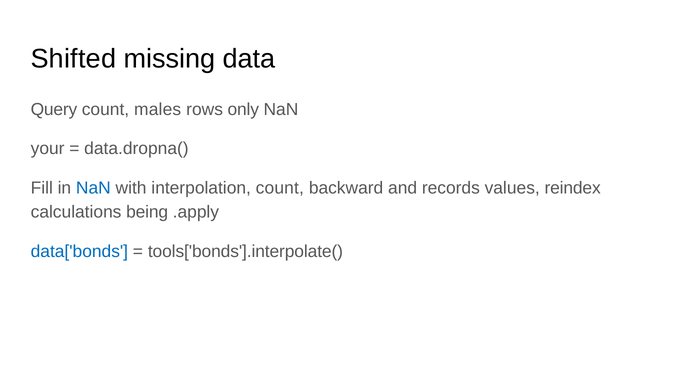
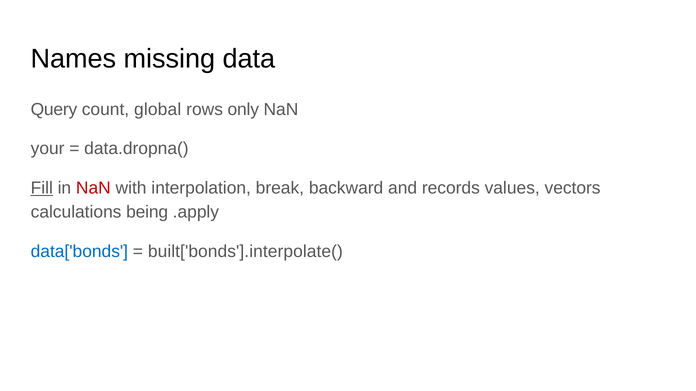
Shifted: Shifted -> Names (73, 59)
males: males -> global (158, 109)
Fill underline: none -> present (42, 188)
NaN colour: blue -> red (93, 188)
interpolation count: count -> break (280, 188)
reindex: reindex -> vectors (573, 188)
tools['bonds'].interpolate(: tools['bonds'].interpolate( -> built['bonds'].interpolate( (245, 252)
